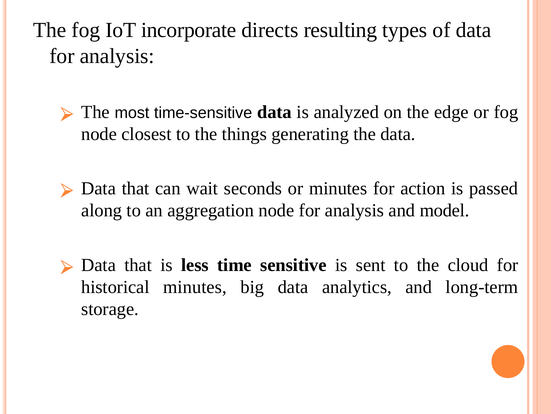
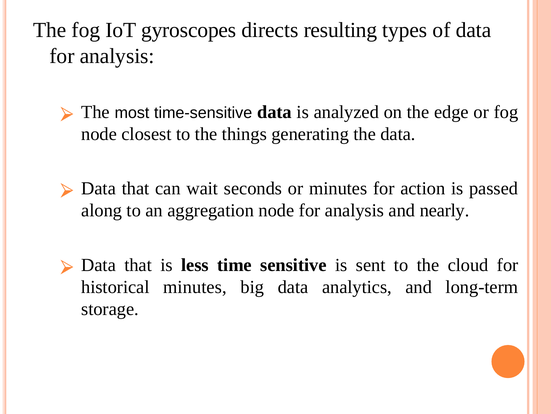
incorporate: incorporate -> gyroscopes (189, 30)
model: model -> nearly (444, 210)
